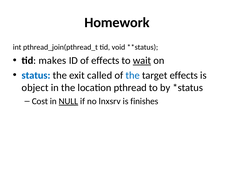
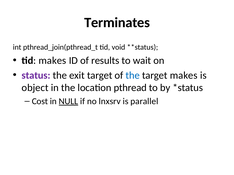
Homework: Homework -> Terminates (117, 23)
of effects: effects -> results (105, 61)
wait underline: present -> none (142, 61)
status colour: blue -> purple (36, 75)
exit called: called -> target (100, 75)
target effects: effects -> makes (184, 75)
finishes: finishes -> parallel (144, 102)
